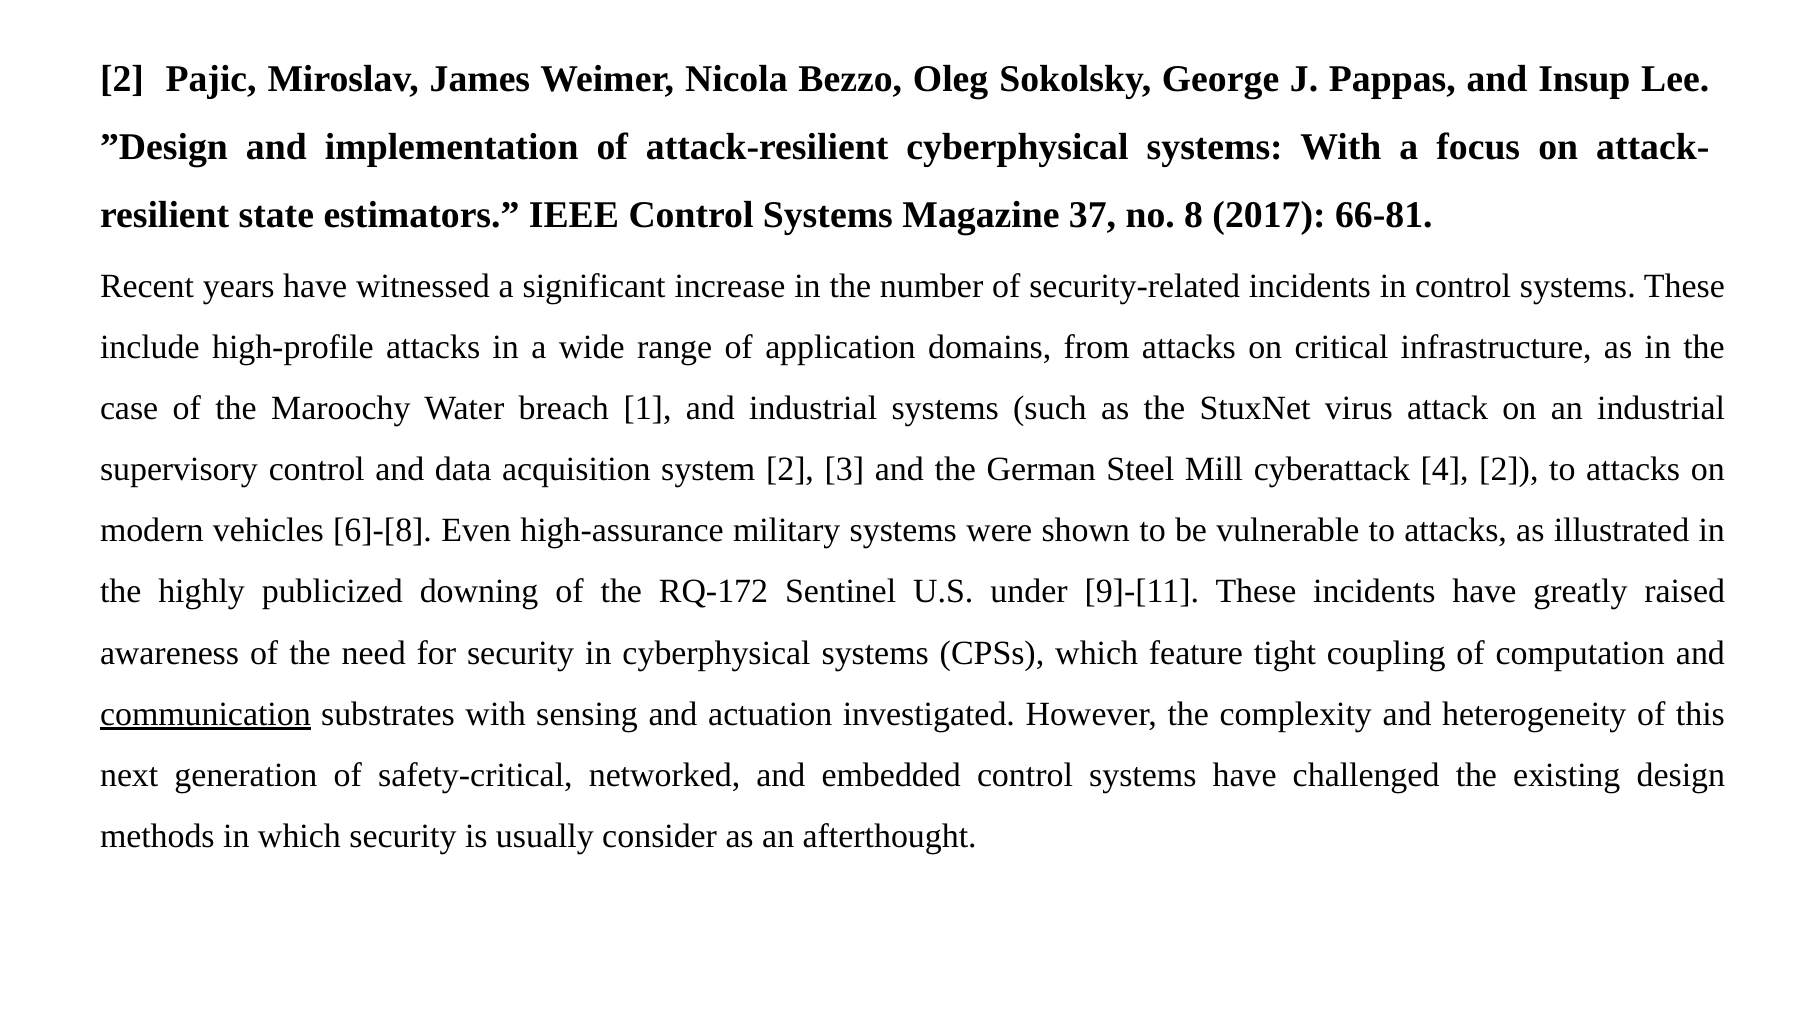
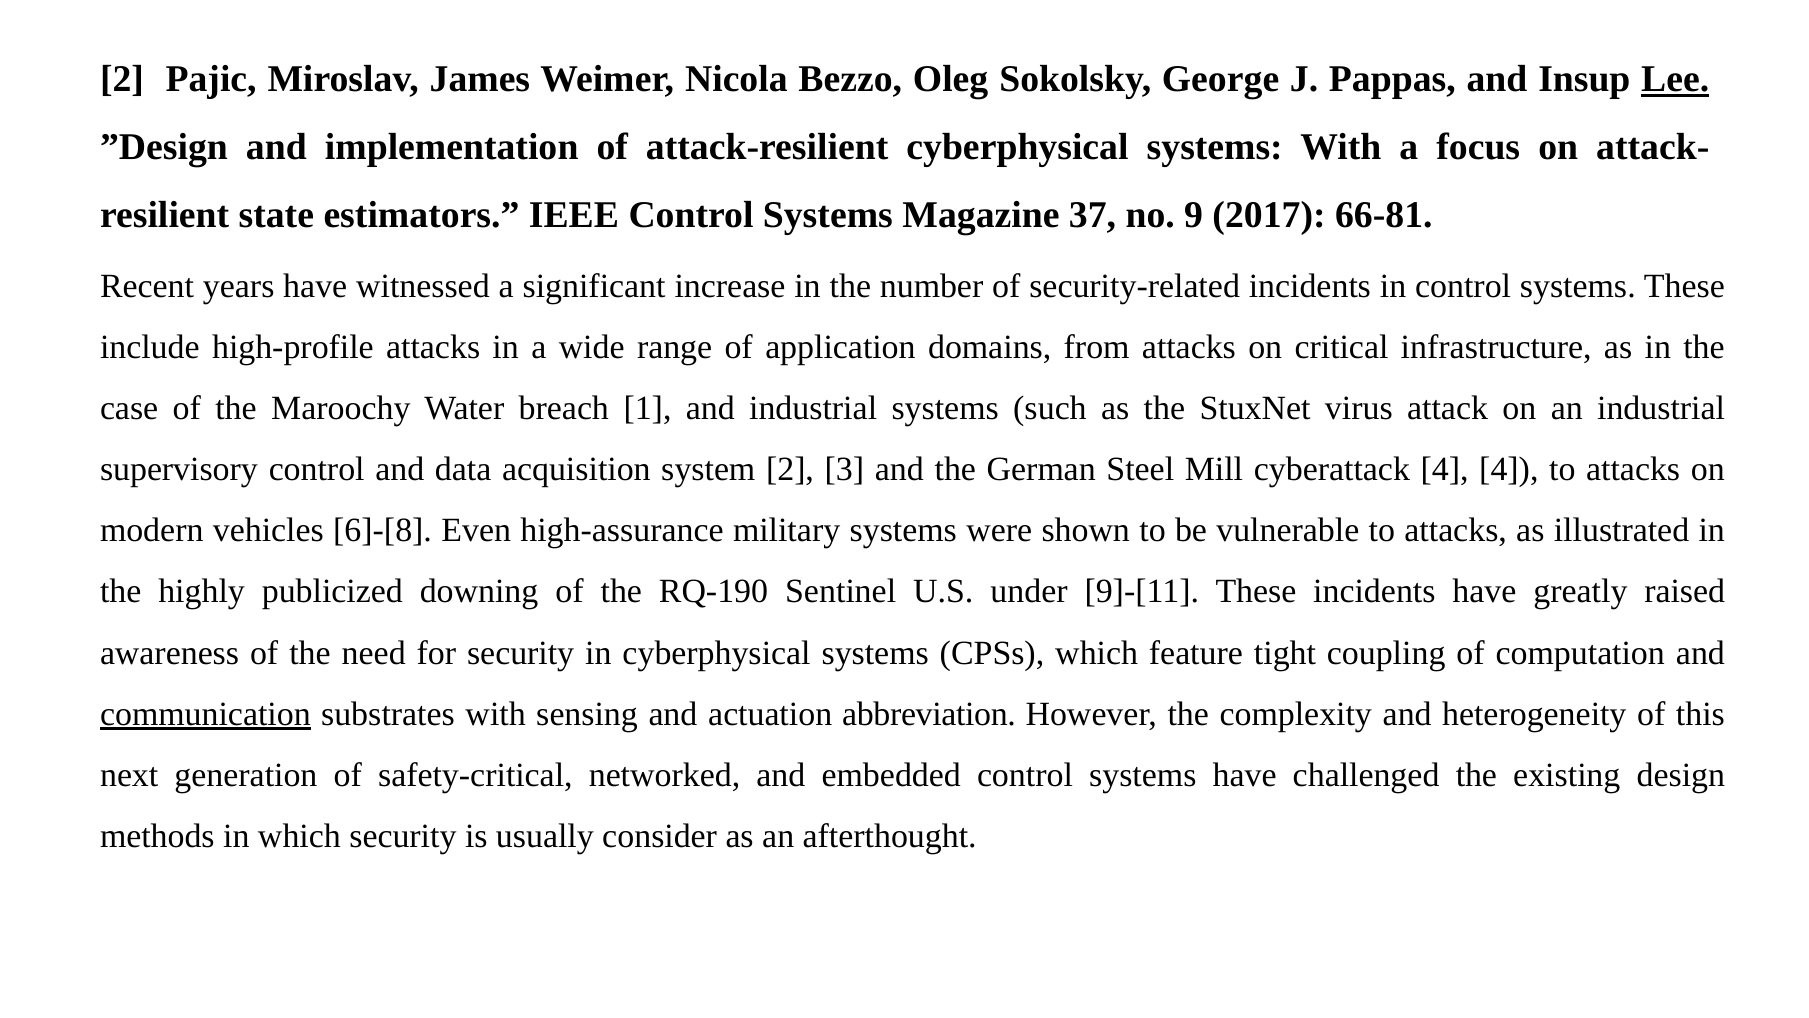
Lee underline: none -> present (1675, 79)
8: 8 -> 9 (1194, 215)
4 2: 2 -> 4 (1509, 469)
RQ-172: RQ-172 -> RQ-190 (714, 591)
investigated: investigated -> abbreviation (929, 714)
